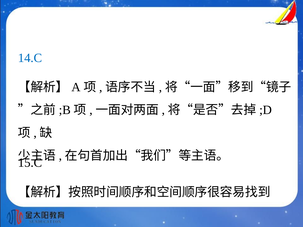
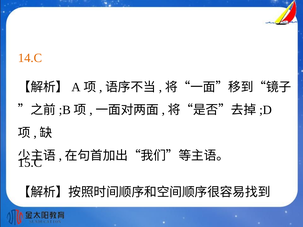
14.C colour: blue -> orange (30, 58)
